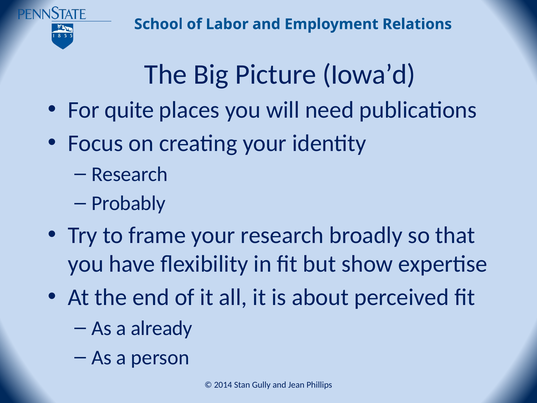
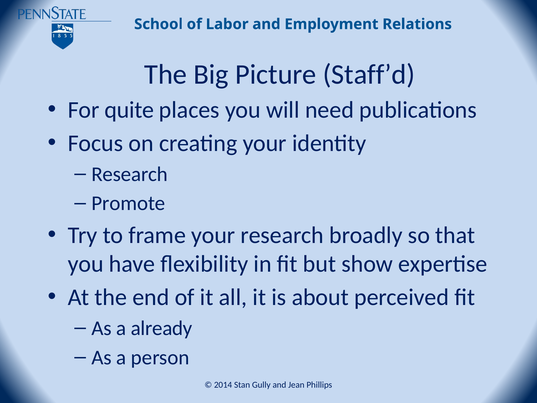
Iowa’d: Iowa’d -> Staff’d (369, 74)
Probably: Probably -> Promote (128, 203)
